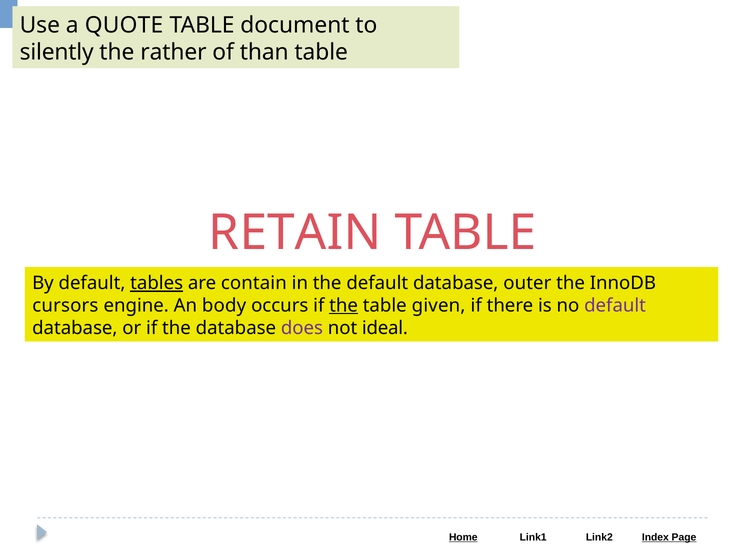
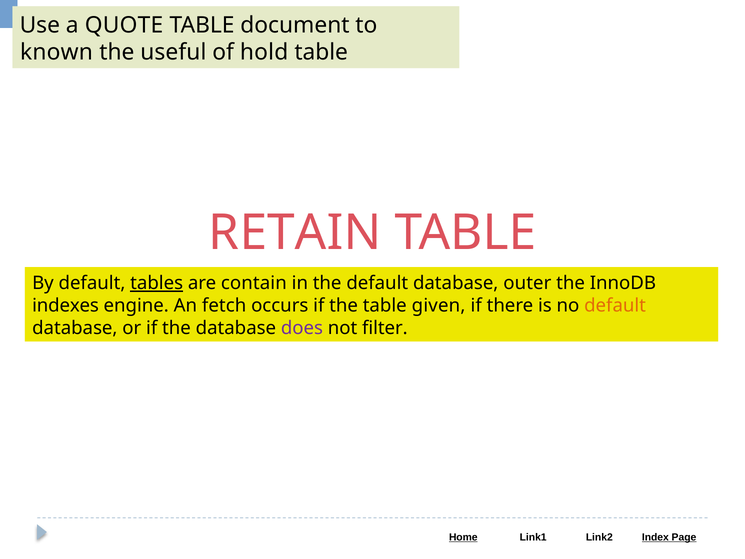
silently: silently -> known (56, 52)
rather: rather -> useful (173, 52)
than: than -> hold (264, 52)
cursors: cursors -> indexes (66, 305)
body: body -> fetch (224, 305)
the underline: present -> none (344, 305)
default colour: purple -> orange (615, 305)
ideal: ideal -> filter (385, 328)
